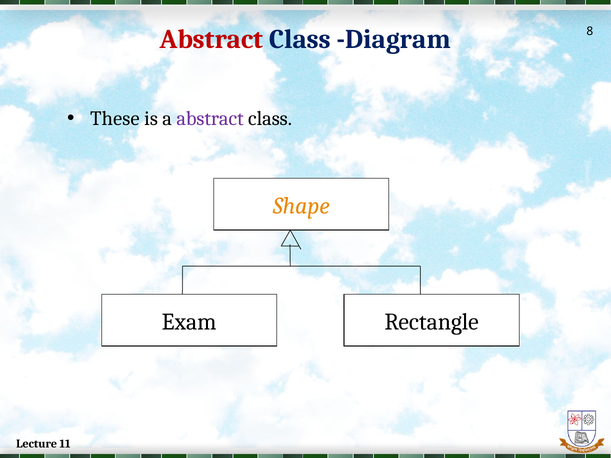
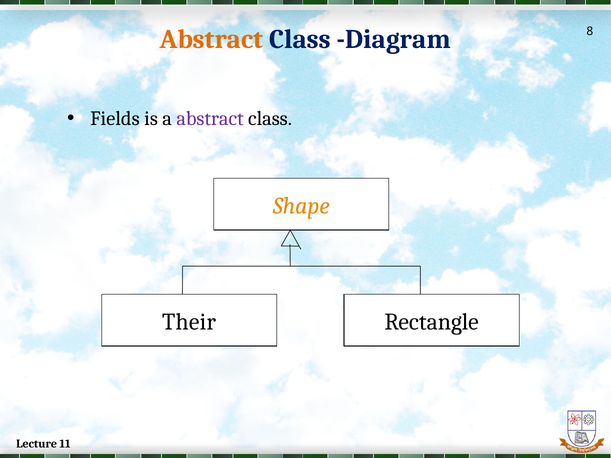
Abstract colour: red -> orange (212, 40)
These: These -> Fields (115, 119)
Exam: Exam -> Their (189, 322)
